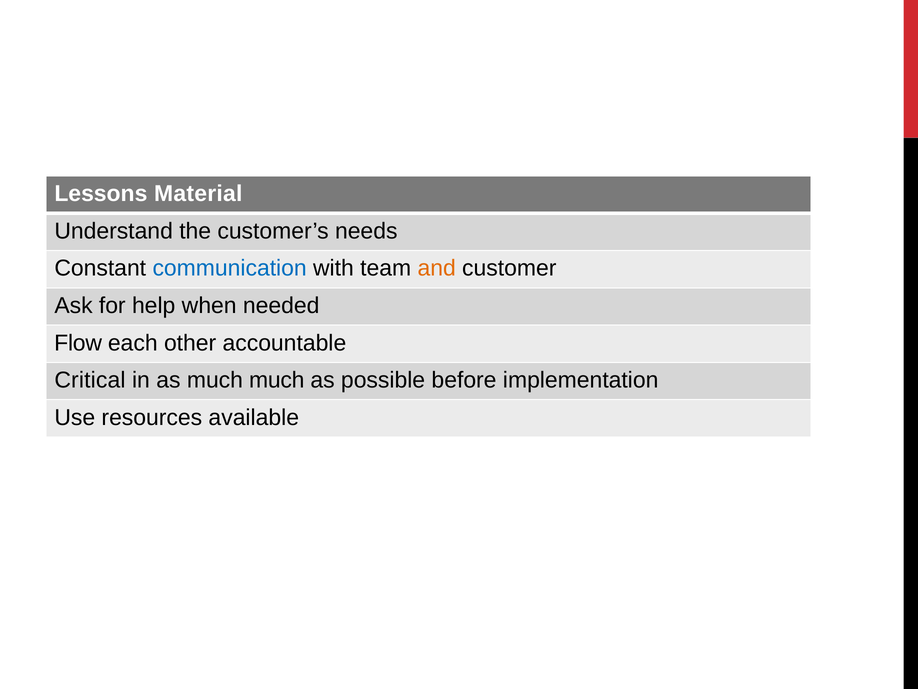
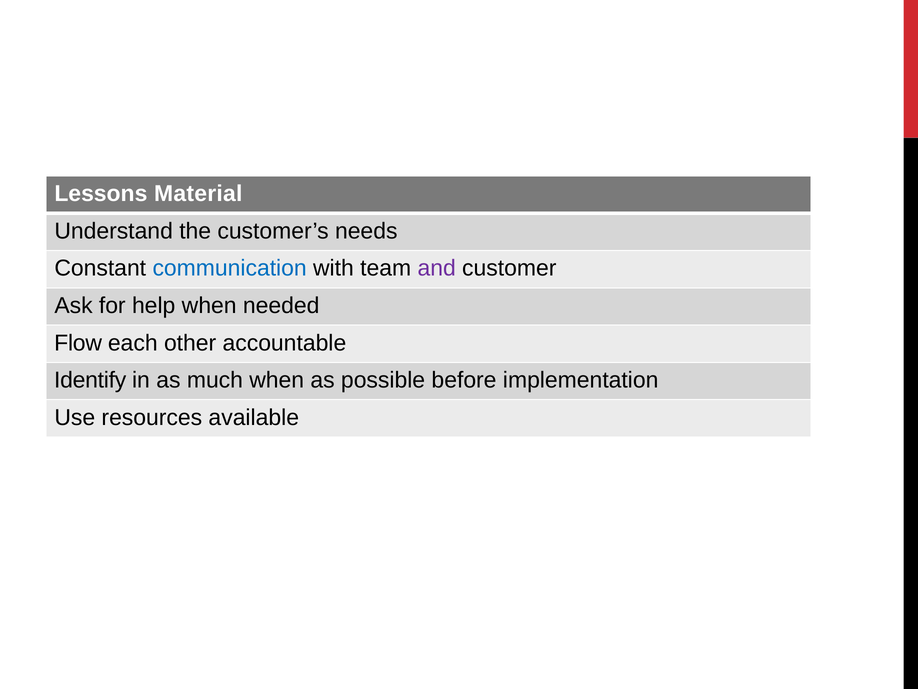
and colour: orange -> purple (437, 268)
Critical: Critical -> Identify (90, 380)
much much: much -> when (277, 380)
